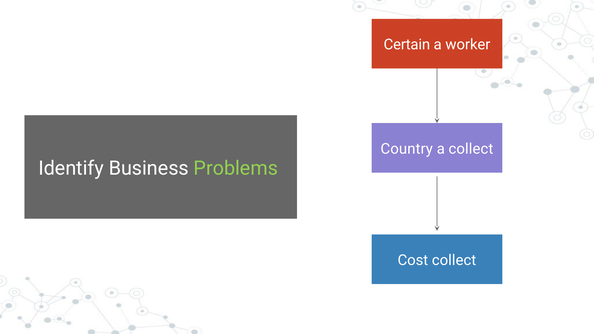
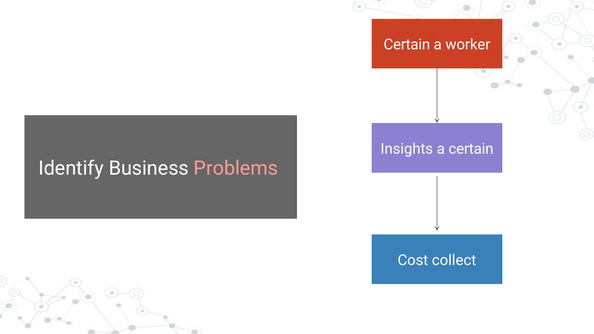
Country: Country -> Insights (407, 149)
a collect: collect -> certain (471, 149)
Problems colour: light green -> pink (236, 168)
